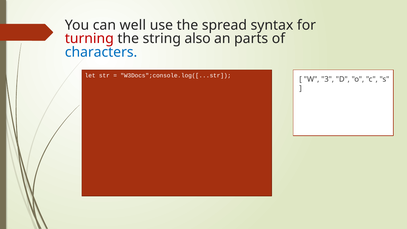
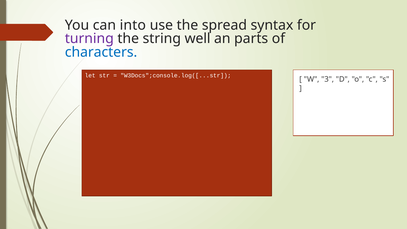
well: well -> into (133, 25)
turning colour: red -> purple (89, 39)
also: also -> well (198, 39)
